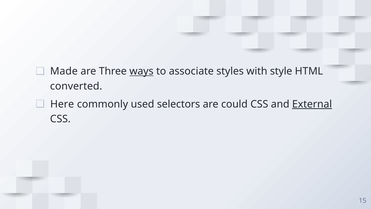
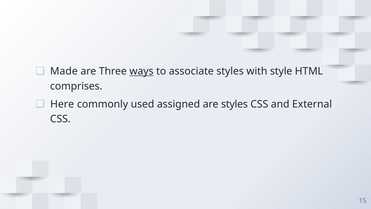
converted: converted -> comprises (76, 86)
selectors: selectors -> assigned (179, 104)
are could: could -> styles (234, 104)
External underline: present -> none (312, 104)
